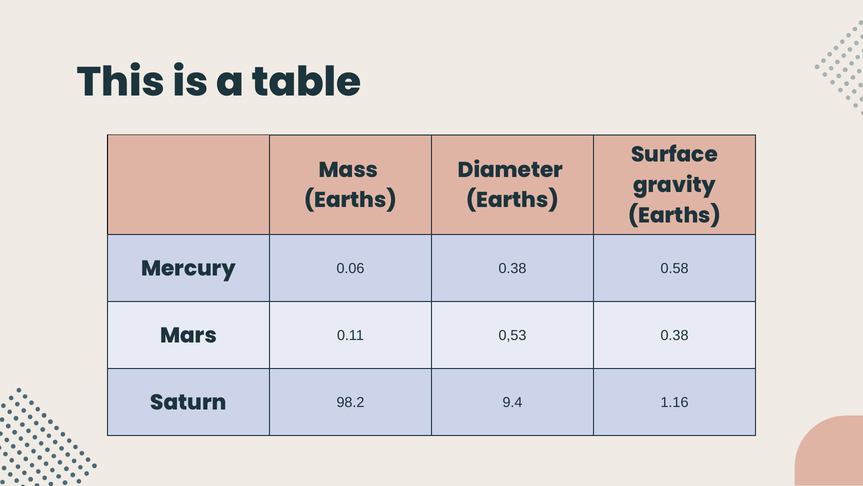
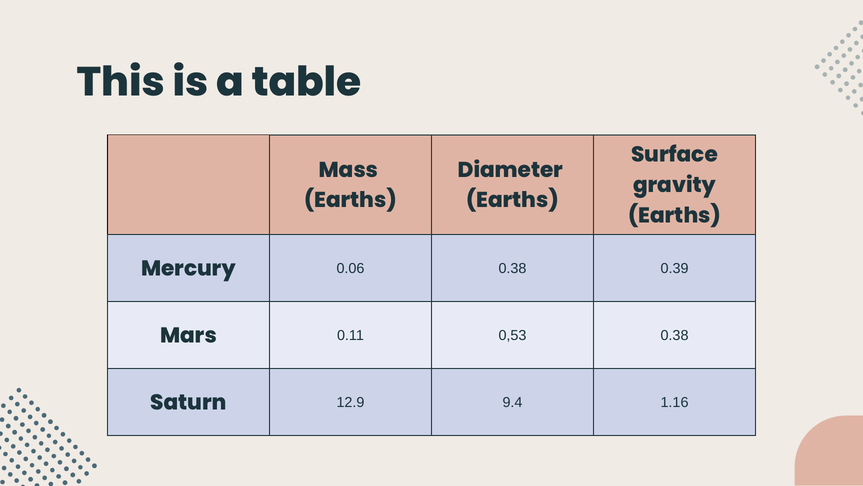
0.58: 0.58 -> 0.39 (675, 268)
98.2: 98.2 -> 12.9 (350, 402)
